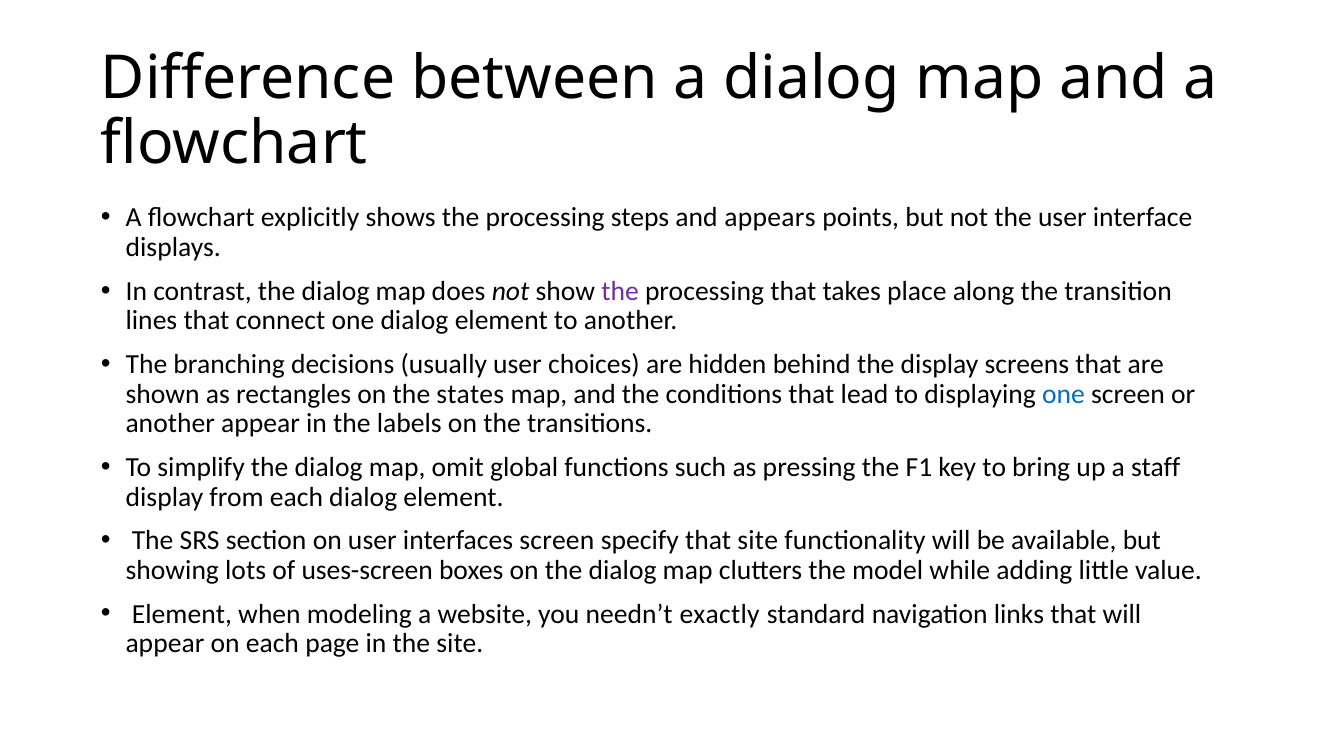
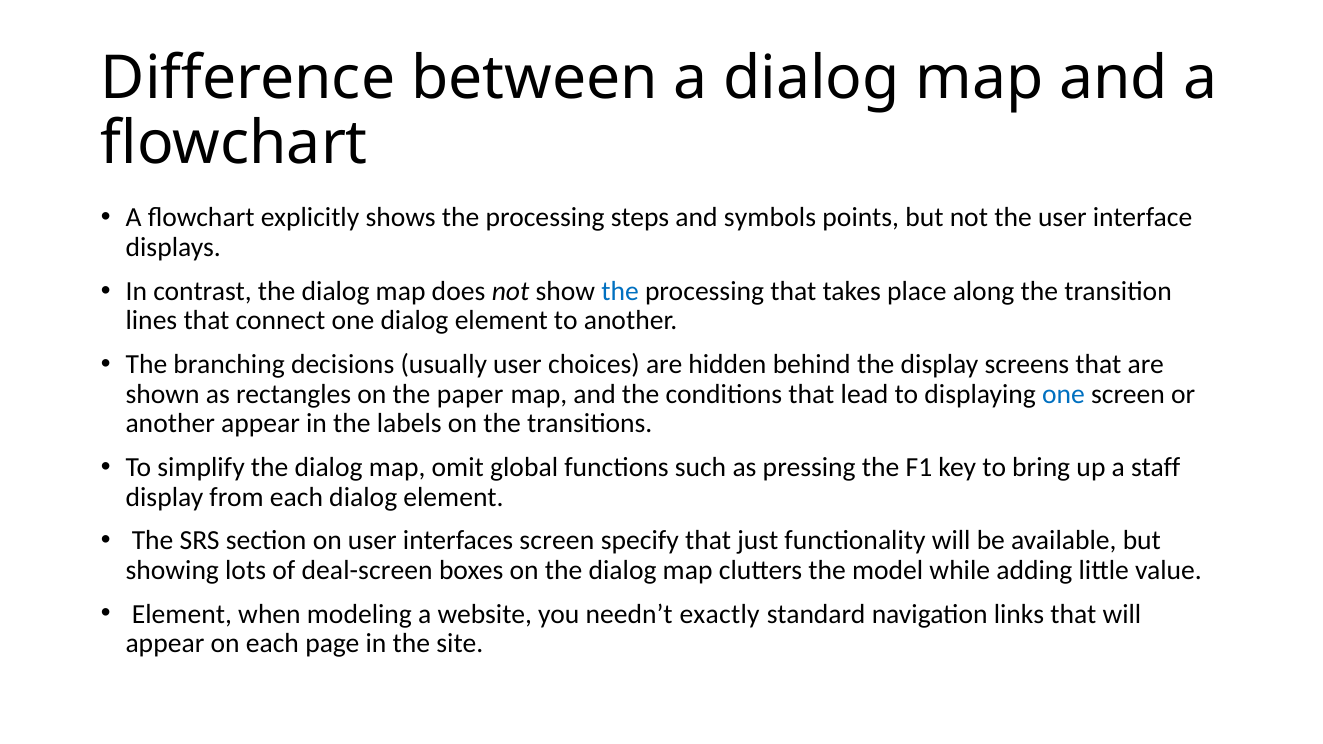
appears: appears -> symbols (770, 218)
the colour: purple -> blue (620, 291)
states: states -> paper (470, 394)
that site: site -> just (758, 541)
uses-screen: uses-screen -> deal-screen (367, 571)
